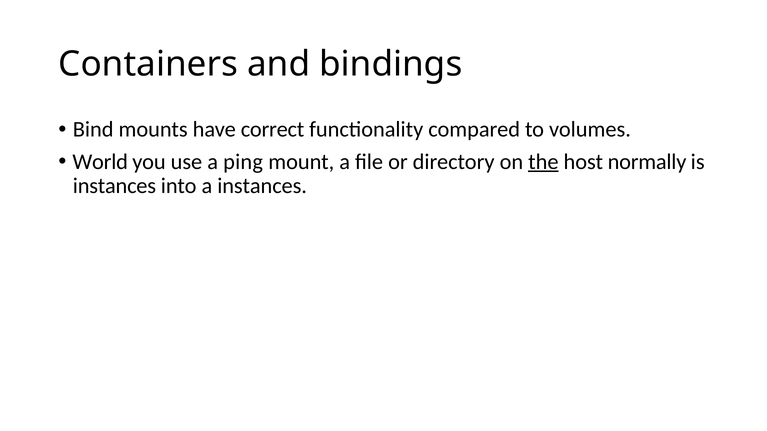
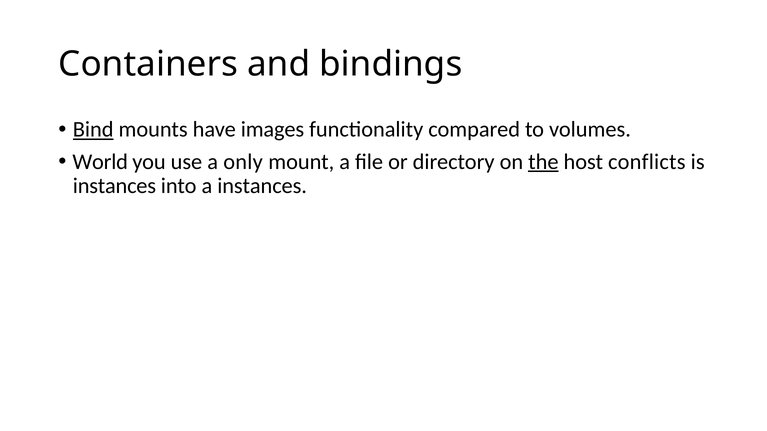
Bind underline: none -> present (93, 130)
correct: correct -> images (272, 130)
ping: ping -> only (243, 162)
normally: normally -> conflicts (647, 162)
